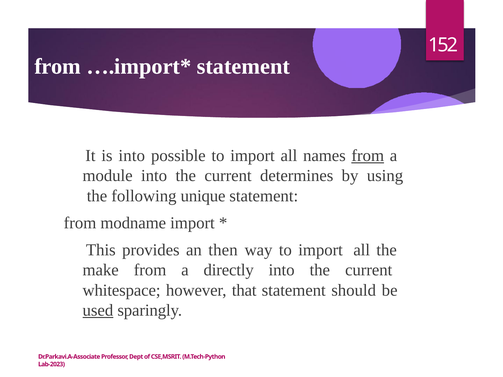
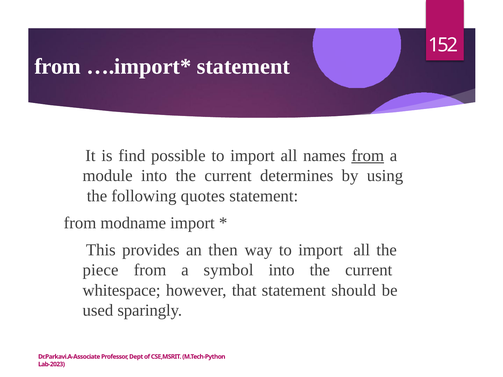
is into: into -> find (132, 156)
unique: unique -> quotes (203, 196)
make: make -> piece (101, 270)
directly: directly -> symbol (229, 270)
used underline: present -> none (98, 311)
